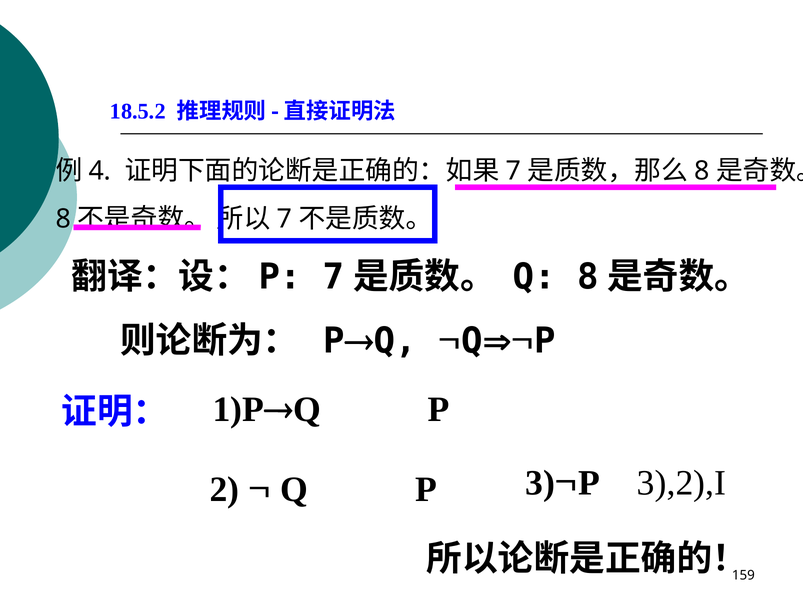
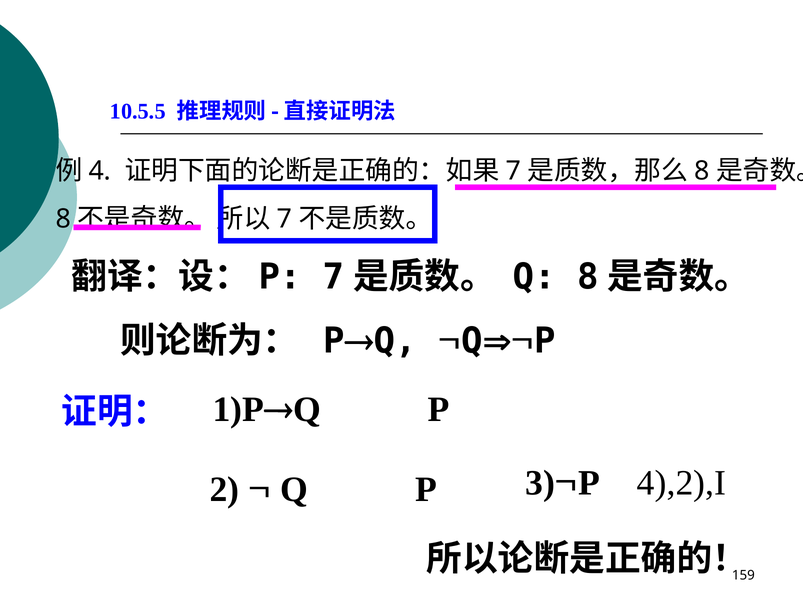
18.5.2: 18.5.2 -> 10.5.5 (138, 111)
3),2),I: 3),2),I -> 4),2),I (681, 483)
